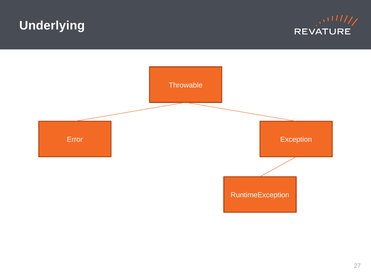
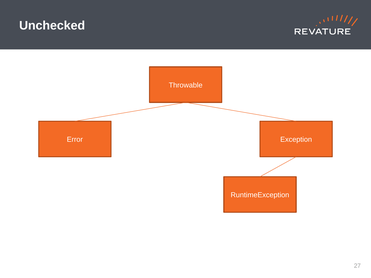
Underlying: Underlying -> Unchecked (52, 25)
